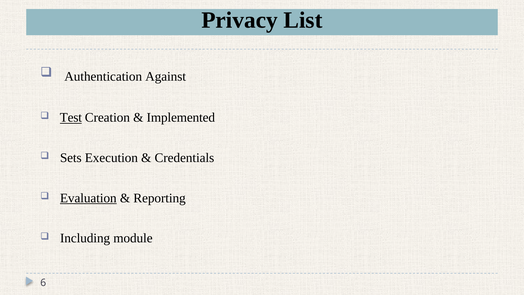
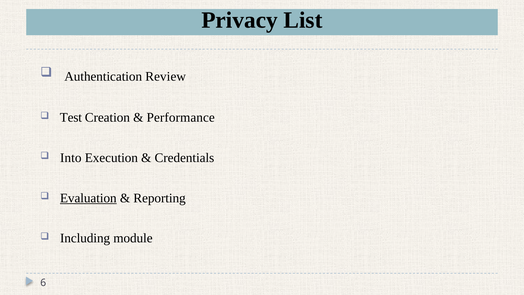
Against: Against -> Review (166, 76)
Test underline: present -> none (71, 118)
Implemented: Implemented -> Performance (181, 118)
Sets: Sets -> Into (71, 158)
